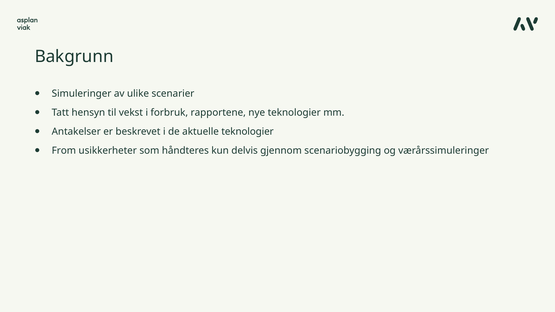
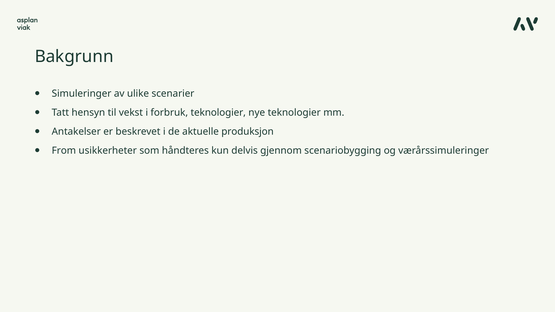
forbruk rapportene: rapportene -> teknologier (218, 113)
aktuelle teknologier: teknologier -> produksjon (248, 132)
